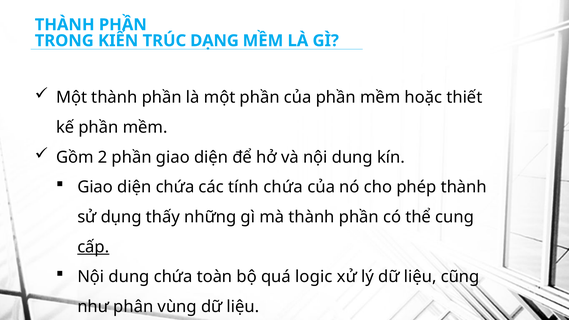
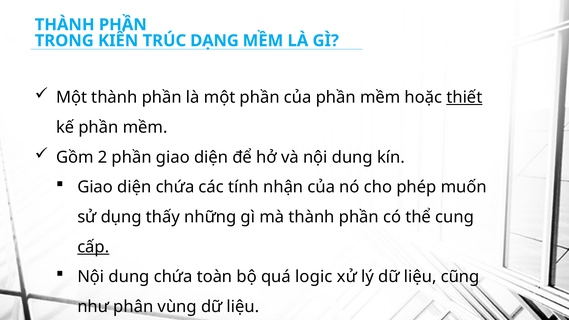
thiết underline: none -> present (464, 98)
tính chứa: chứa -> nhận (283, 187)
phép thành: thành -> muốn (464, 187)
